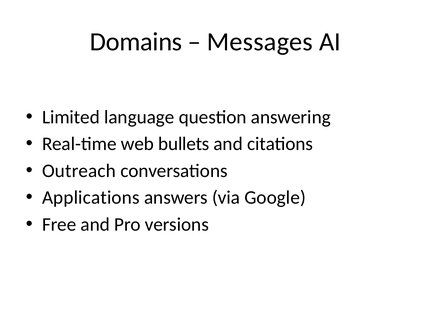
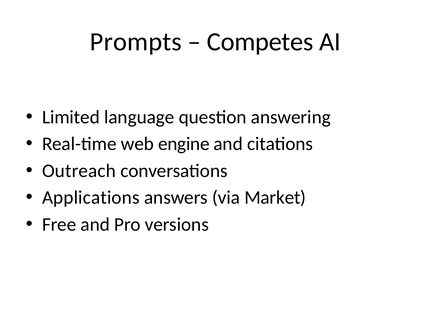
Domains: Domains -> Prompts (136, 42)
Messages: Messages -> Competes (260, 42)
bullets: bullets -> engine (184, 144)
Google: Google -> Market (275, 198)
